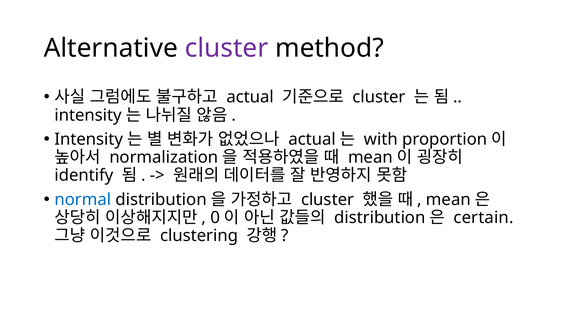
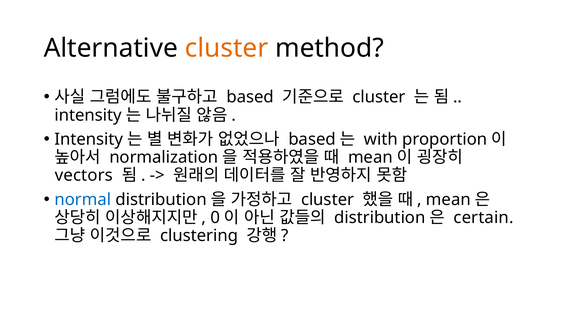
cluster colour: purple -> orange (227, 48)
actual: actual -> based (250, 97)
actual: actual -> based (312, 139)
identify: identify -> vectors (84, 175)
